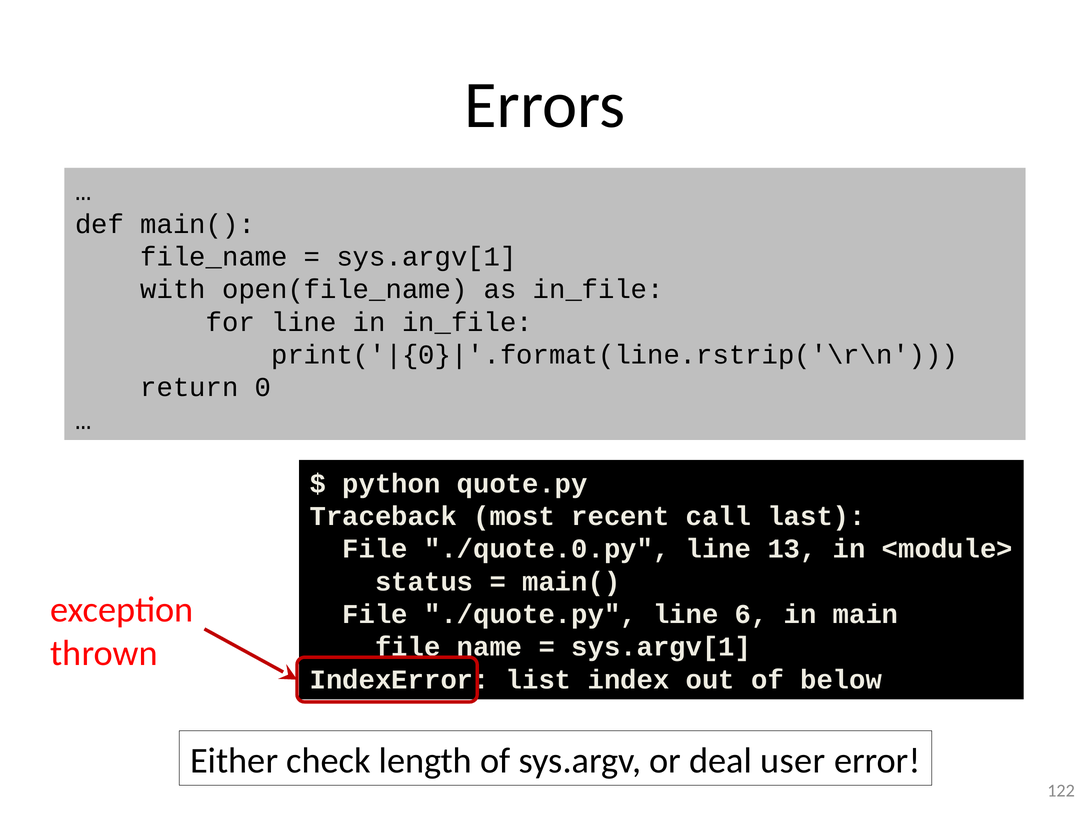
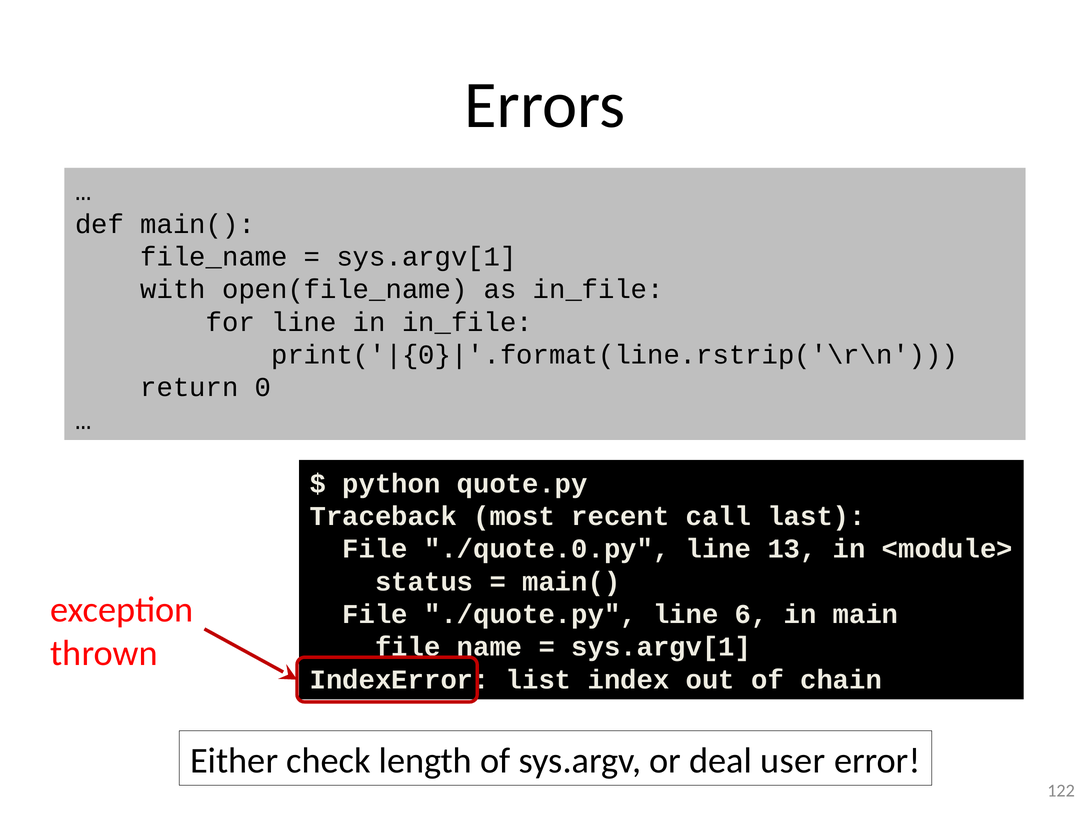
below: below -> chain (841, 680)
